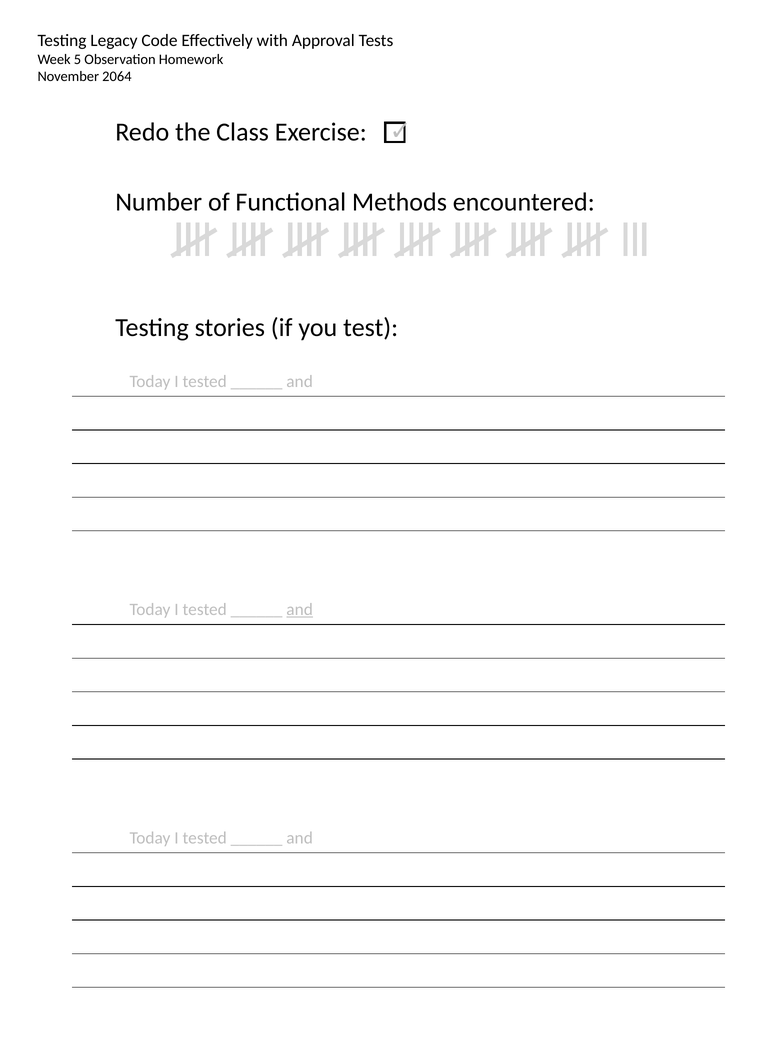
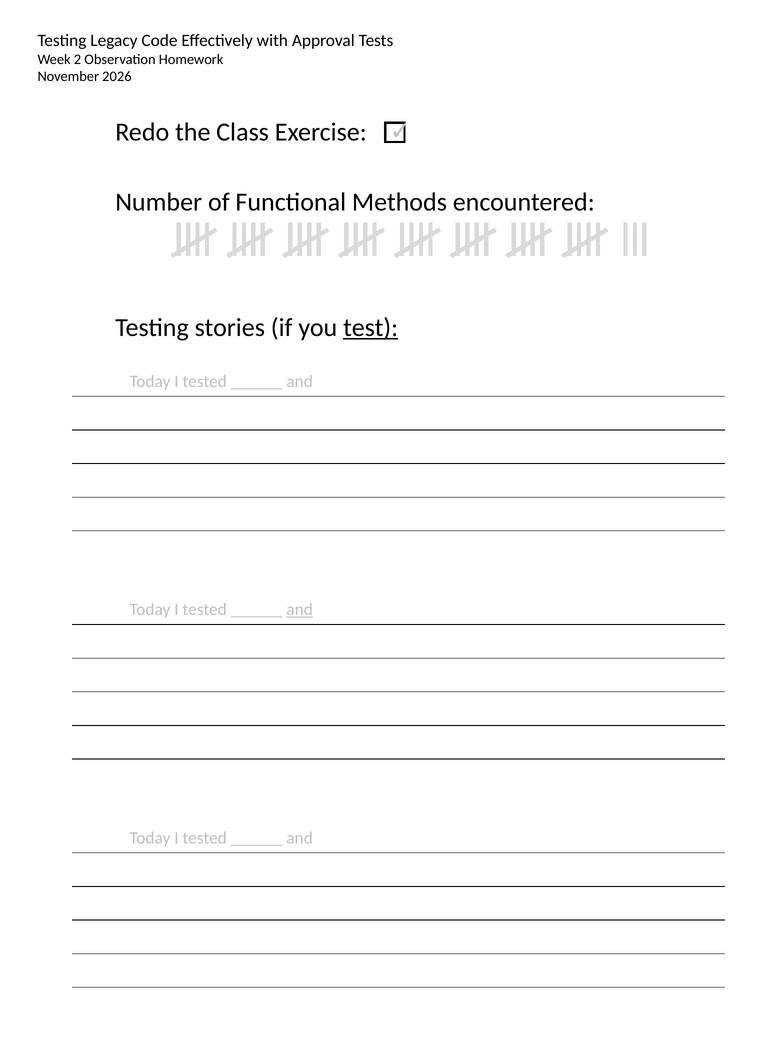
5: 5 -> 2 (77, 59)
2064: 2064 -> 2026 (117, 77)
test underline: none -> present (371, 327)
